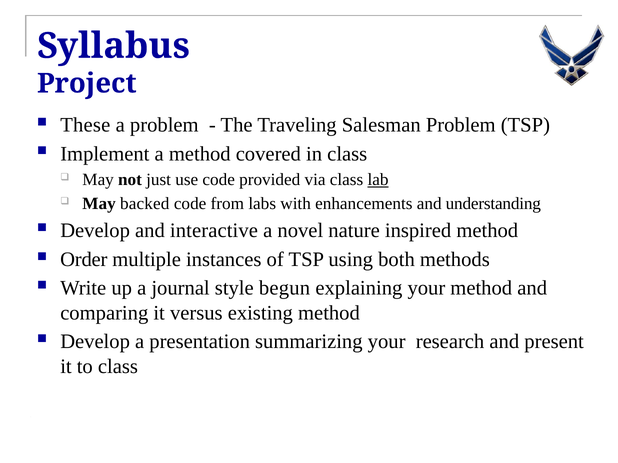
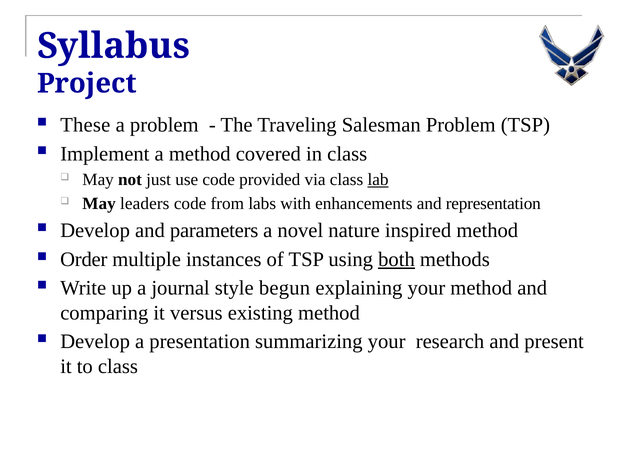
backed: backed -> leaders (145, 204)
understanding: understanding -> representation (493, 204)
interactive: interactive -> parameters (214, 231)
both underline: none -> present (397, 260)
